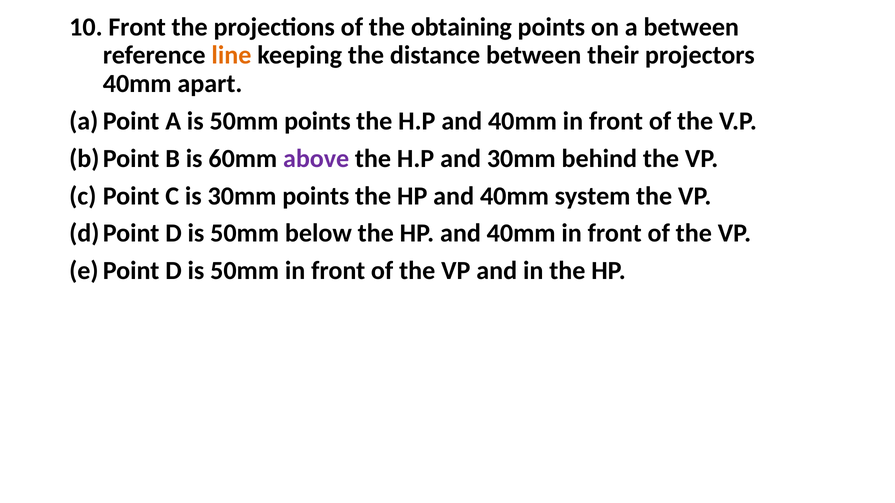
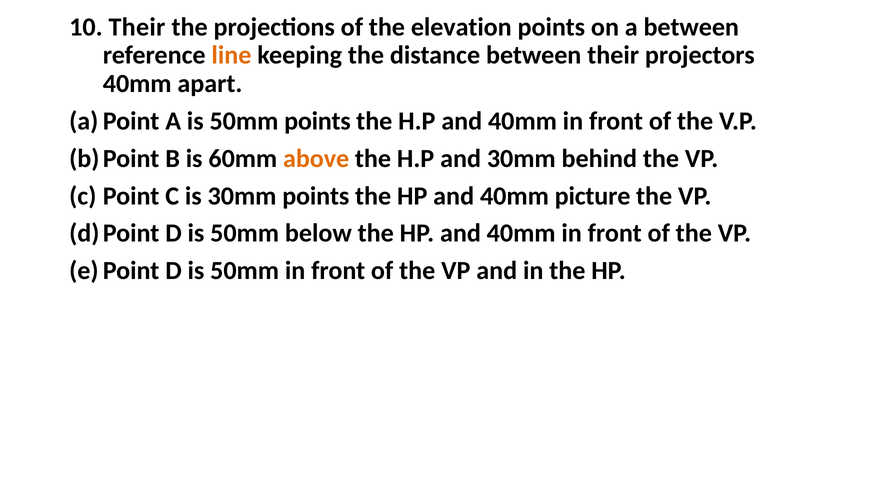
10 Front: Front -> Their (137, 27)
obtaining: obtaining -> elevation (461, 27)
above colour: purple -> orange (316, 159)
system: system -> picture (593, 196)
